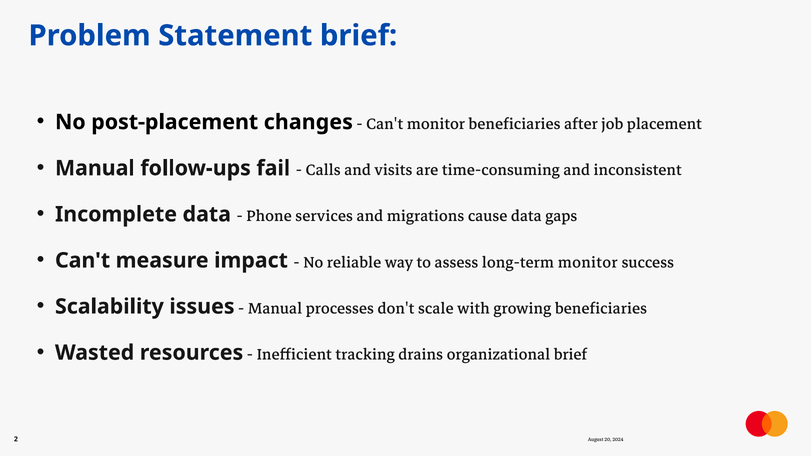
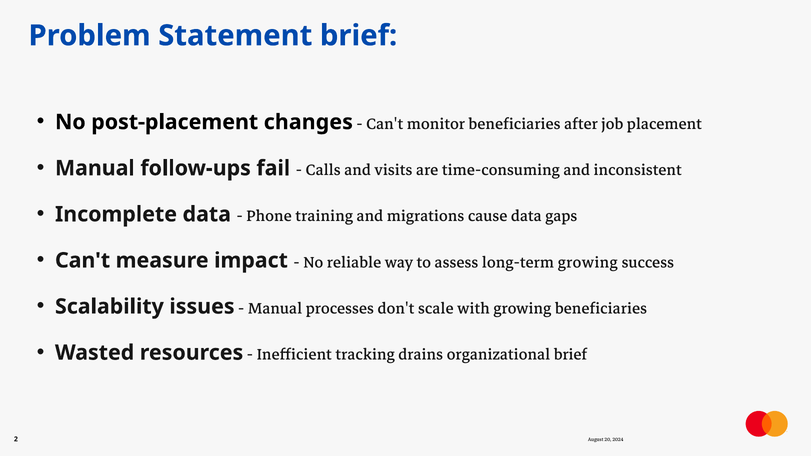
services: services -> training (324, 214)
long-term monitor: monitor -> growing (588, 261)
